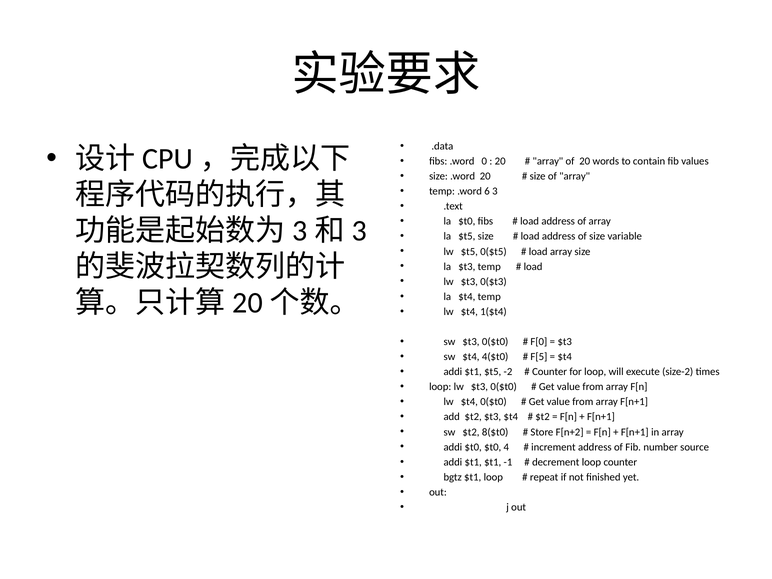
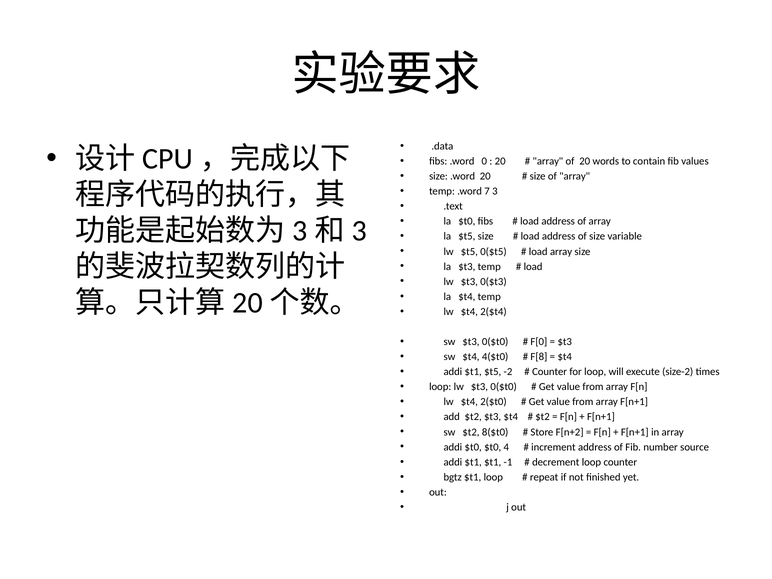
6: 6 -> 7 (487, 191)
1($t4: 1($t4 -> 2($t4 (493, 312)
F[5: F[5 -> F[8 (539, 357)
$t4 0($t0: 0($t0 -> 2($t0 (493, 402)
